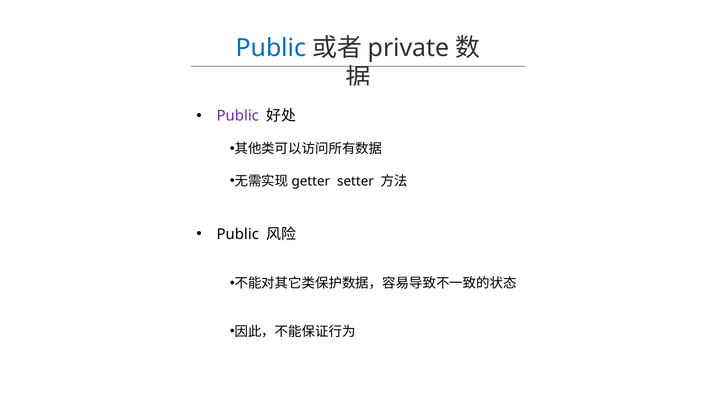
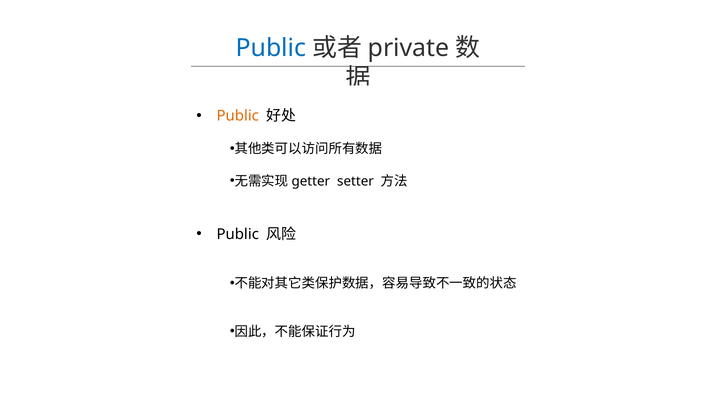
Public colour: purple -> orange (238, 116)
